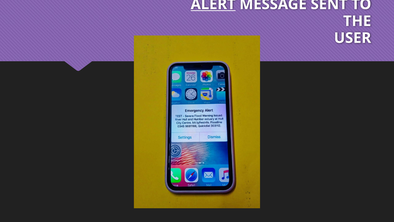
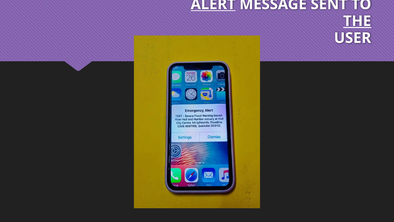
THE underline: none -> present (357, 21)
